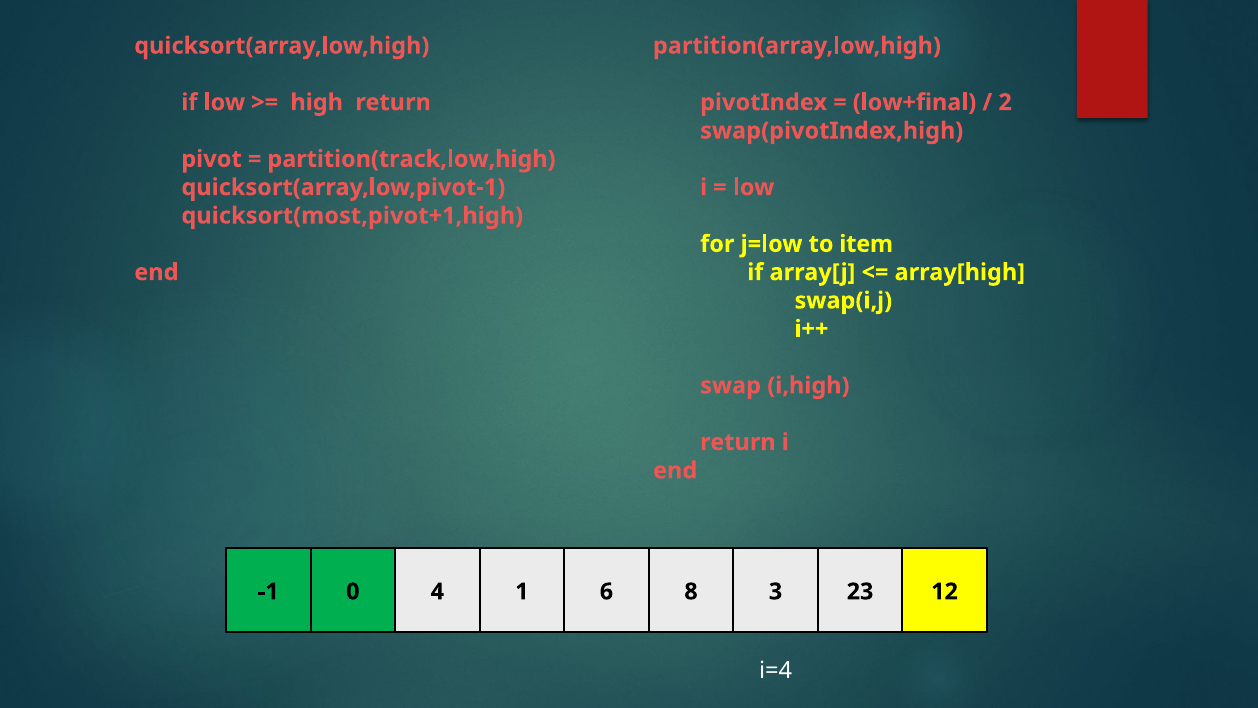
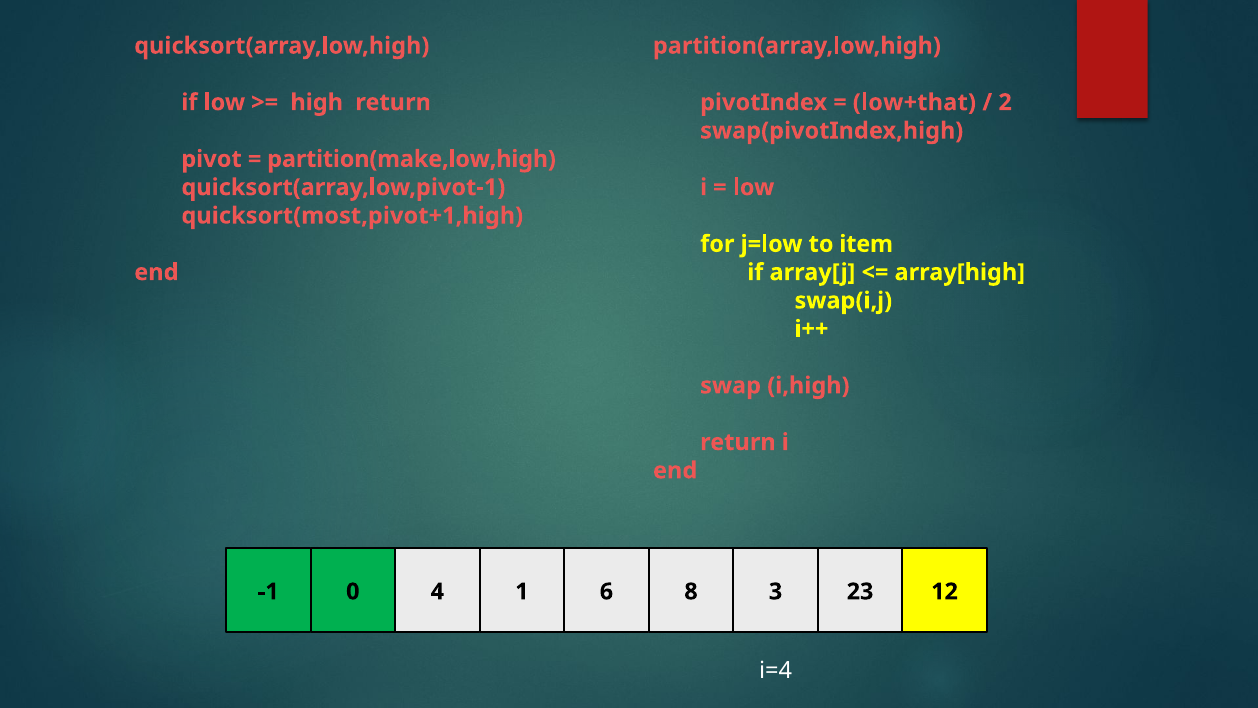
low+final: low+final -> low+that (914, 102)
partition(track,low,high: partition(track,low,high -> partition(make,low,high (412, 159)
